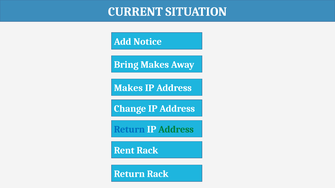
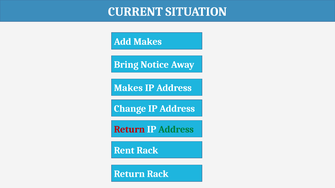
Add Notice: Notice -> Makes (148, 42)
Bring Makes: Makes -> Notice (155, 65)
Return colour: blue -> red (129, 130)
